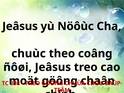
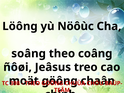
Jeâsus: Jeâsus -> Löông (20, 26)
chuùc: chuùc -> soâng (29, 54)
